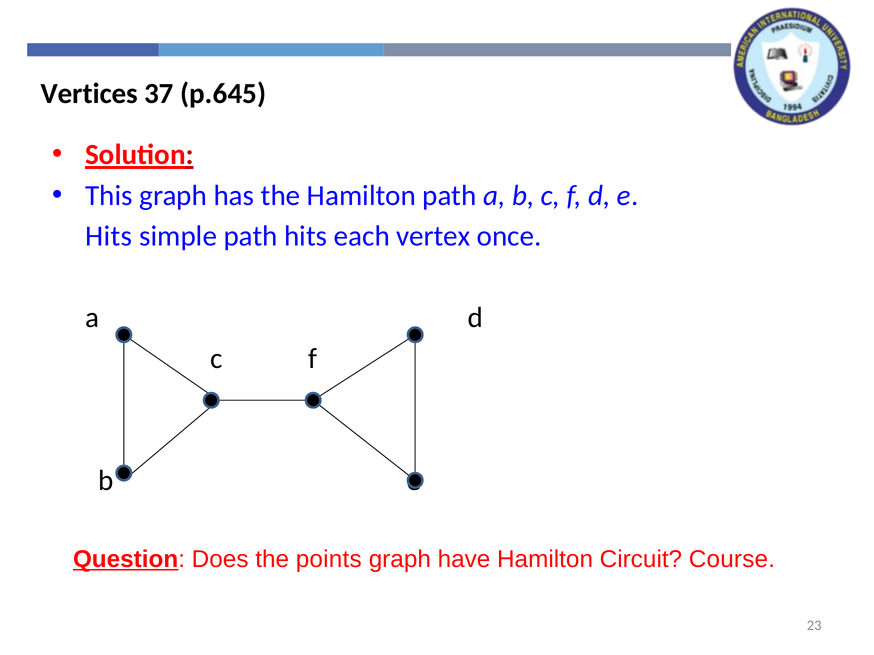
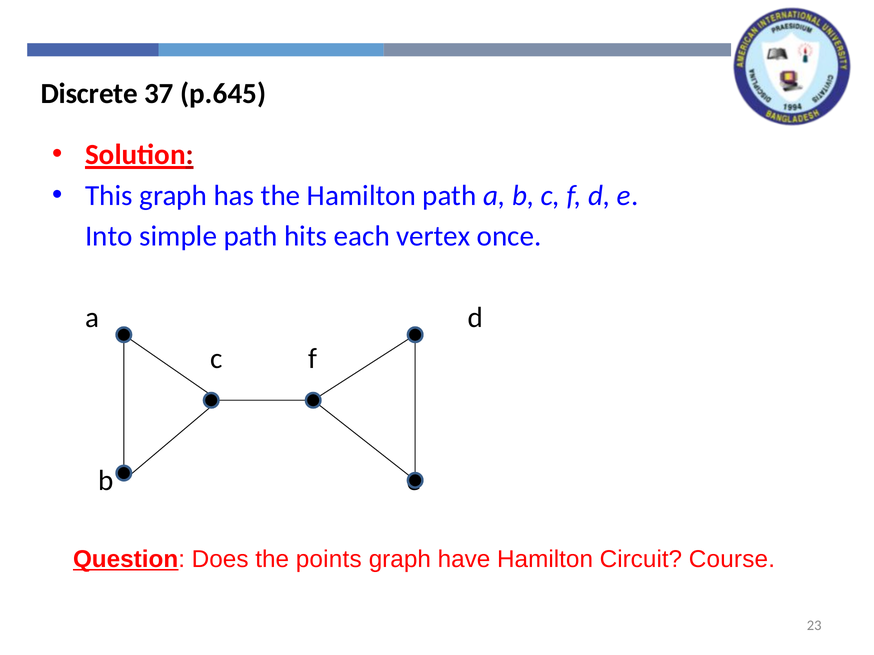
Vertices: Vertices -> Discrete (89, 94)
Hits: Hits -> Into (109, 237)
